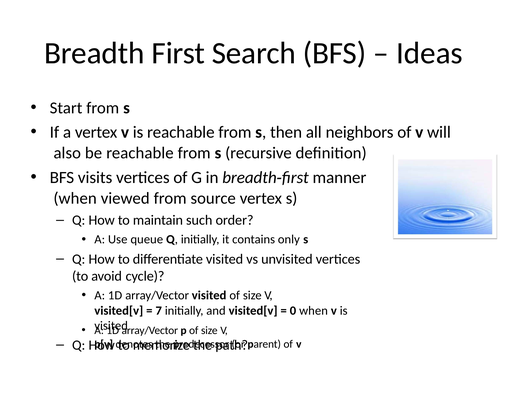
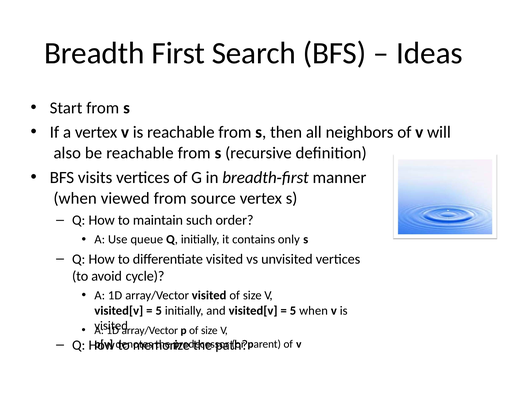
7: 7 -> 5 (159, 311)
0: 0 -> 5 (293, 311)
